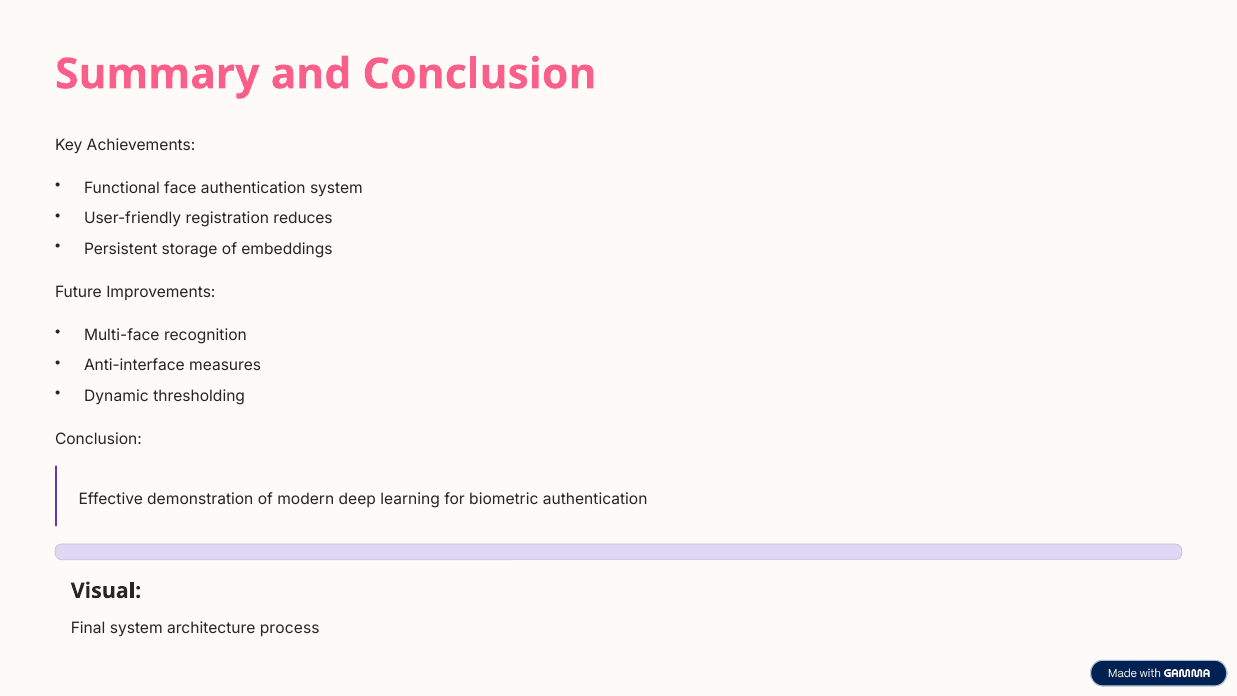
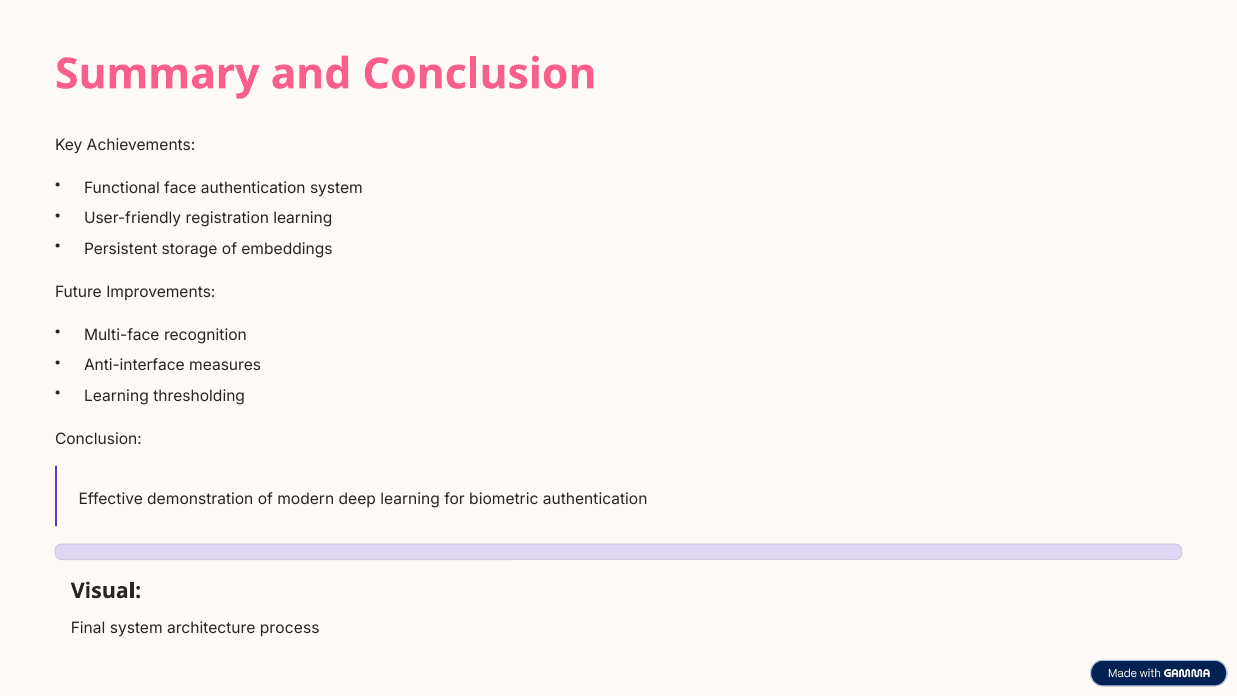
registration reduces: reduces -> learning (303, 219)
Dynamic: Dynamic -> Learning (116, 396)
